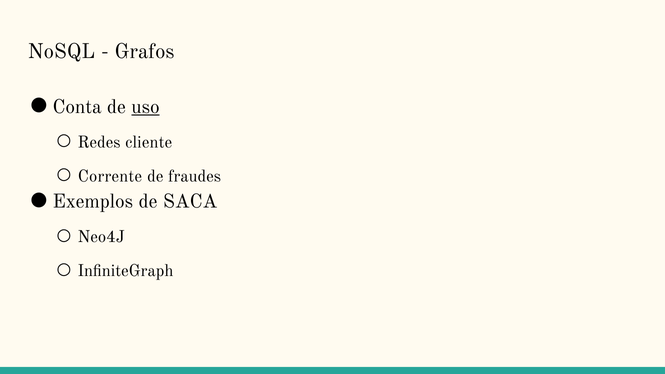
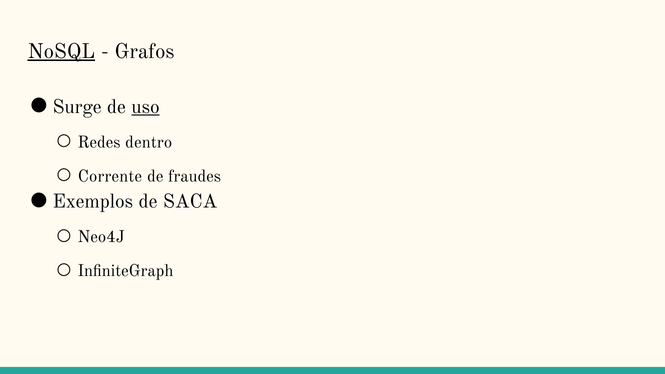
NoSQL underline: none -> present (61, 51)
Conta: Conta -> Surge (77, 107)
cliente: cliente -> dentro (149, 142)
